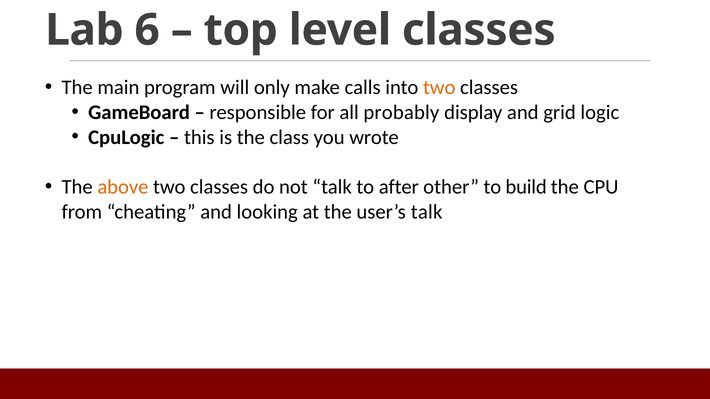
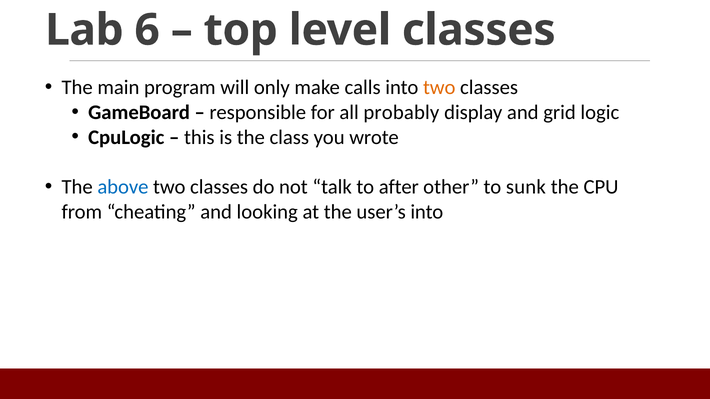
above colour: orange -> blue (123, 187)
build: build -> sunk (526, 187)
user’s talk: talk -> into (427, 212)
